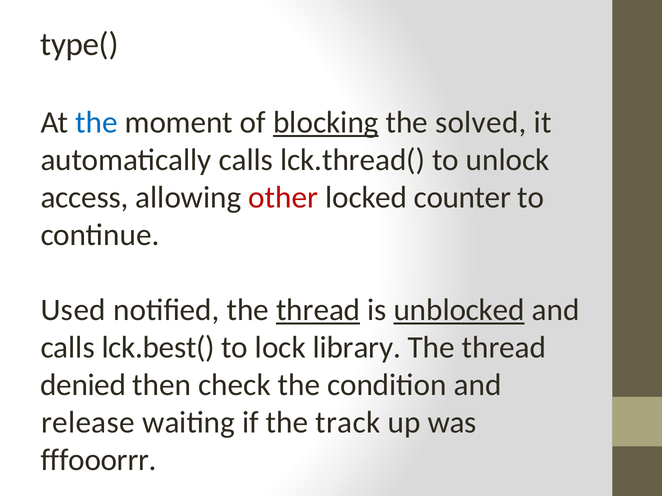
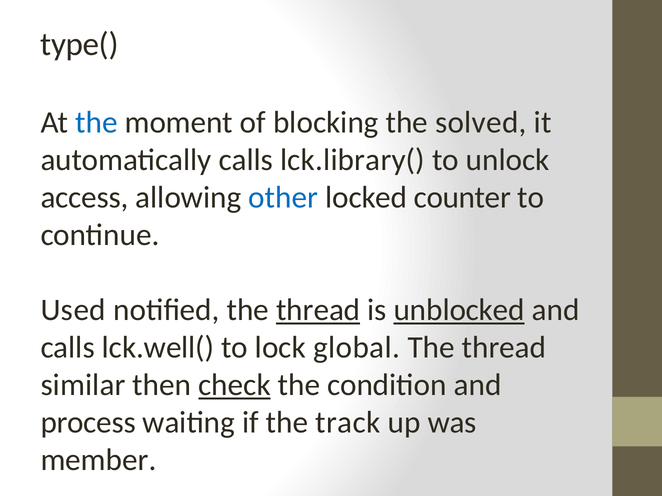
blocking underline: present -> none (326, 123)
lck.thread(: lck.thread( -> lck.library( (353, 160)
other colour: red -> blue (283, 198)
lck.best(: lck.best( -> lck.well( (158, 348)
library: library -> global (357, 348)
denied: denied -> similar (83, 385)
check underline: none -> present (234, 385)
release: release -> process (88, 423)
fffooorrr: fffooorrr -> member (98, 460)
